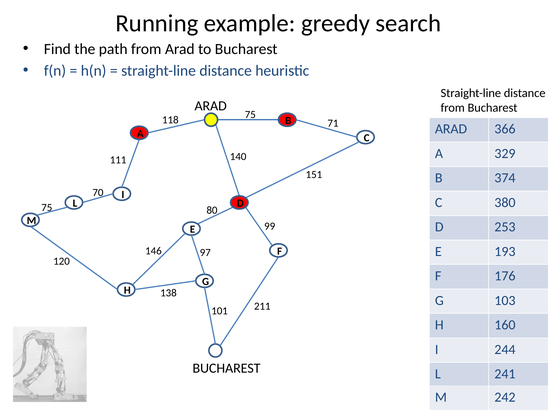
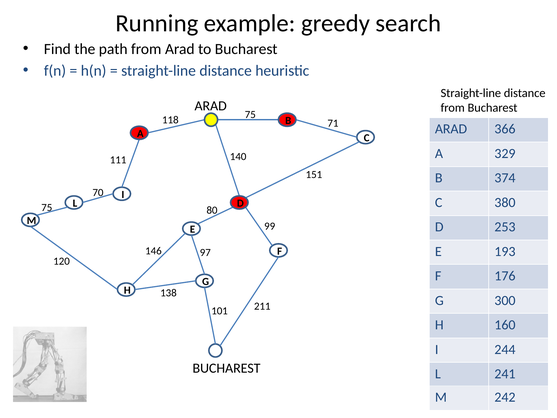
103: 103 -> 300 (505, 300)
